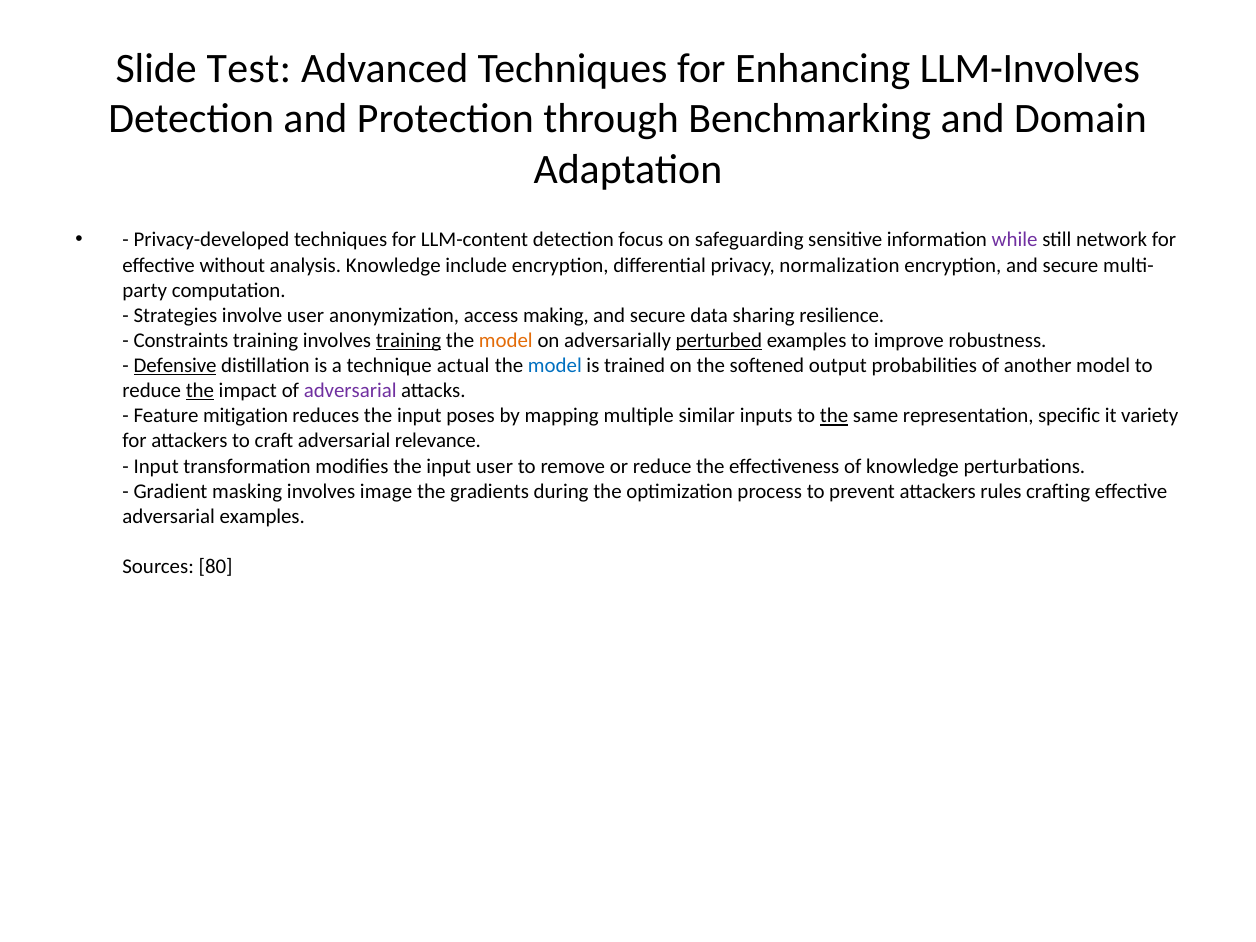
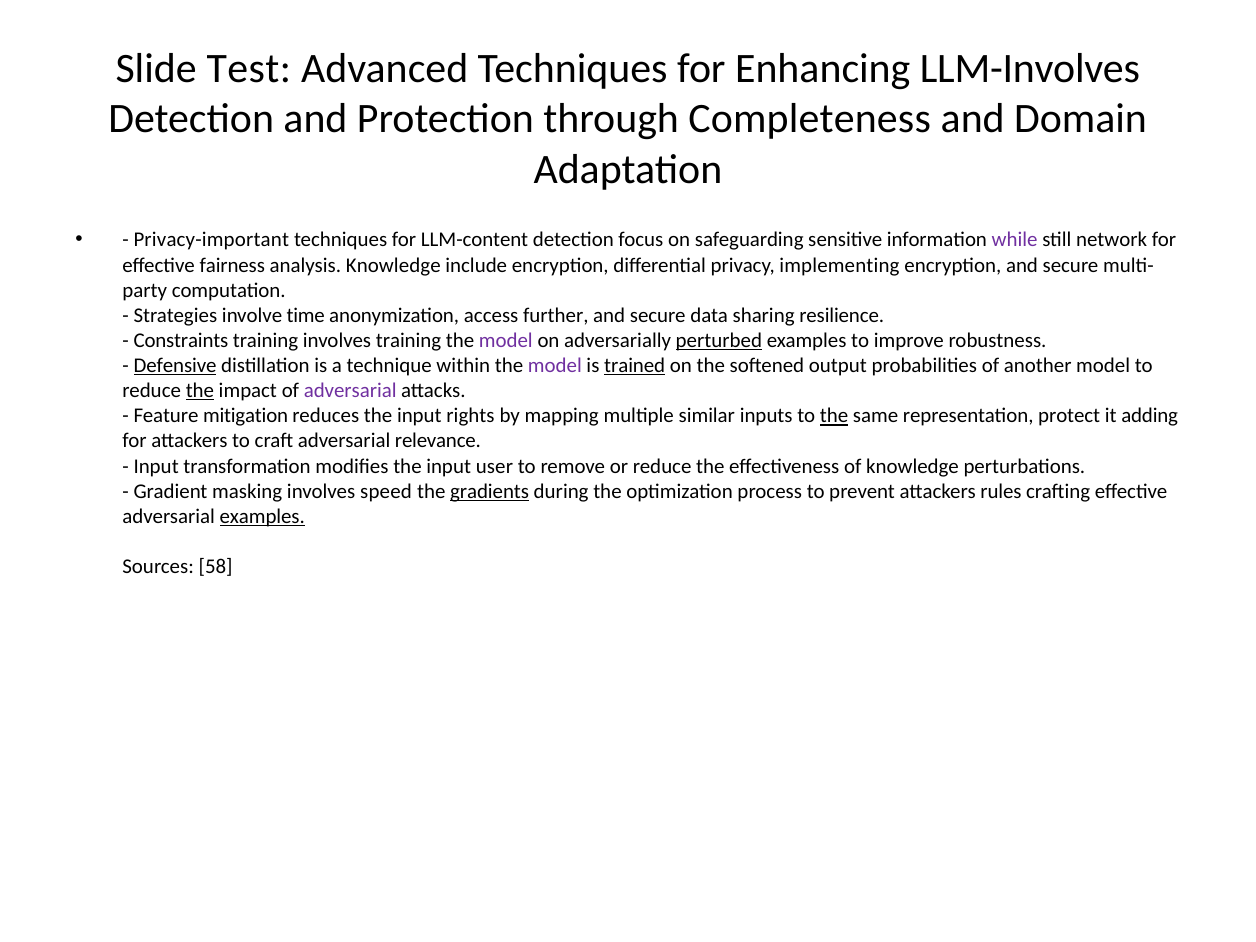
Benchmarking: Benchmarking -> Completeness (810, 119)
Privacy-developed: Privacy-developed -> Privacy-important (211, 240)
without: without -> fairness (232, 265)
normalization: normalization -> implementing (839, 265)
involve user: user -> time (306, 315)
making: making -> further (556, 315)
training underline: present -> none (409, 341)
model colour: orange -> purple (506, 341)
actual: actual -> within (463, 366)
model colour: blue -> purple (555, 366)
trained underline: none -> present (635, 366)
poses: poses -> rights (471, 416)
specific: specific -> protect (1069, 416)
variety: variety -> adding (1150, 416)
image: image -> speed (386, 491)
gradients underline: none -> present (490, 491)
examples underline: none -> present (262, 516)
80: 80 -> 58 (216, 567)
